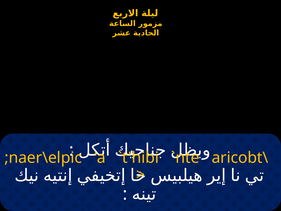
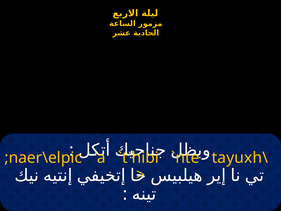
aricobt\: aricobt\ -> tayuxh\ (240, 158)
